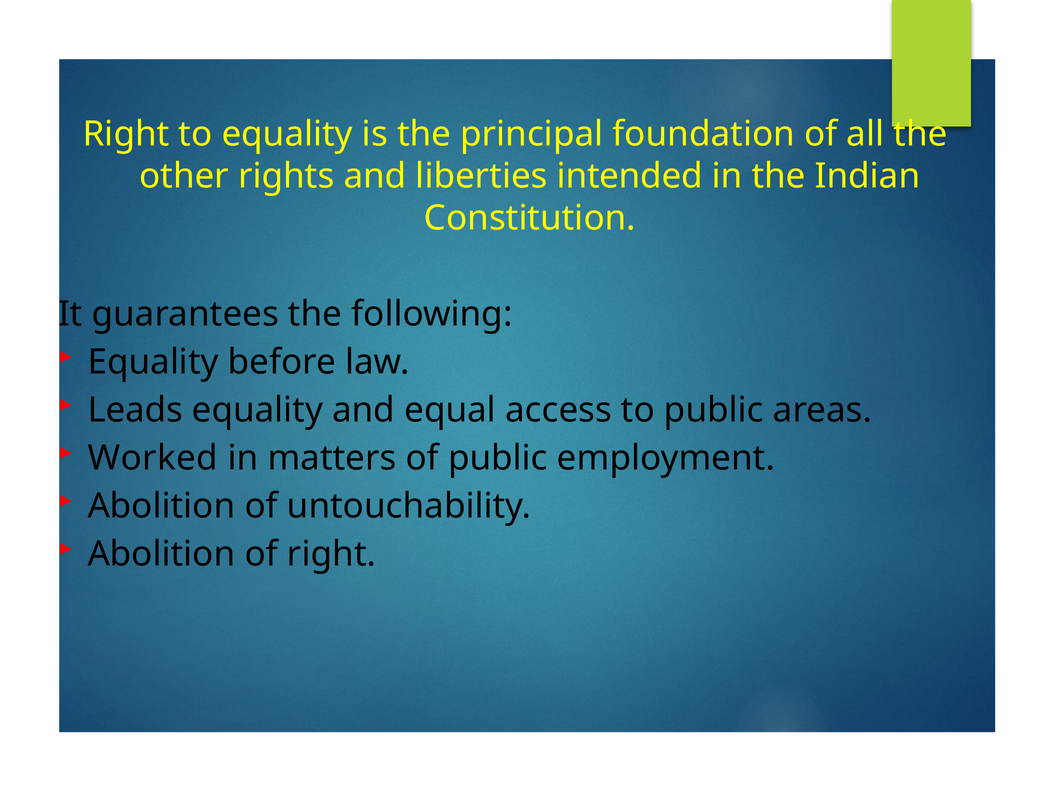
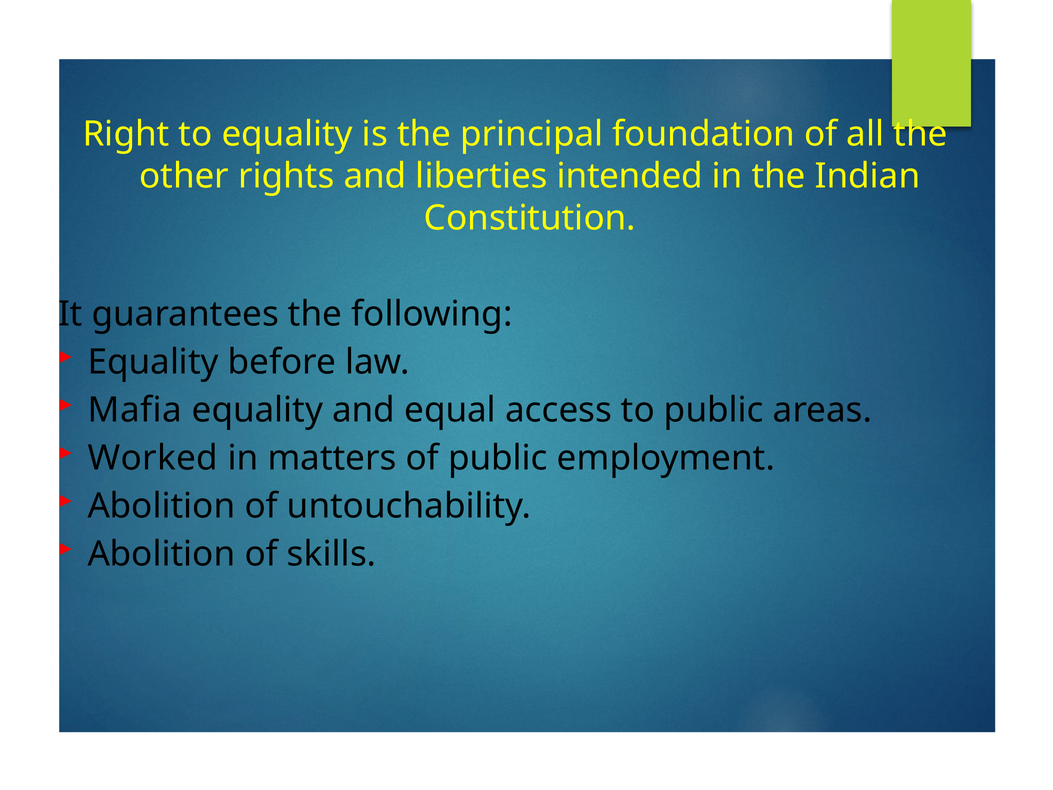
Leads: Leads -> Mafia (135, 410)
of right: right -> skills (332, 554)
